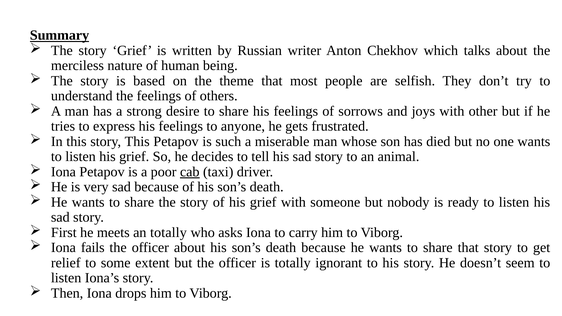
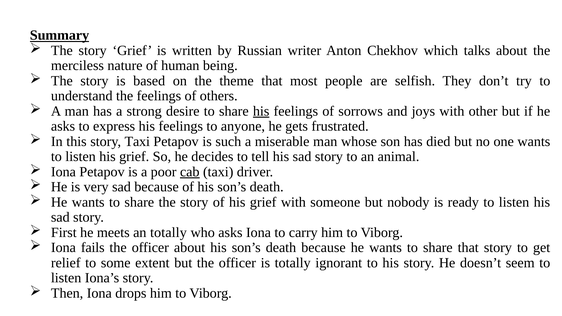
his underline: none -> present (261, 111)
tries: tries -> asks (63, 126)
story This: This -> Taxi (137, 141)
